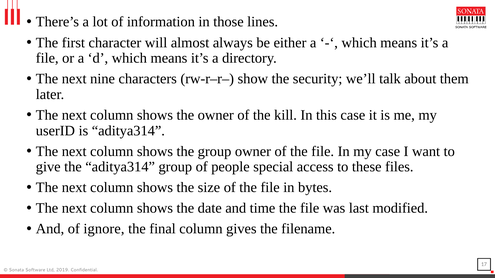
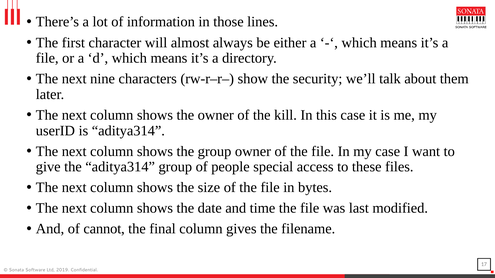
ignore: ignore -> cannot (104, 229)
